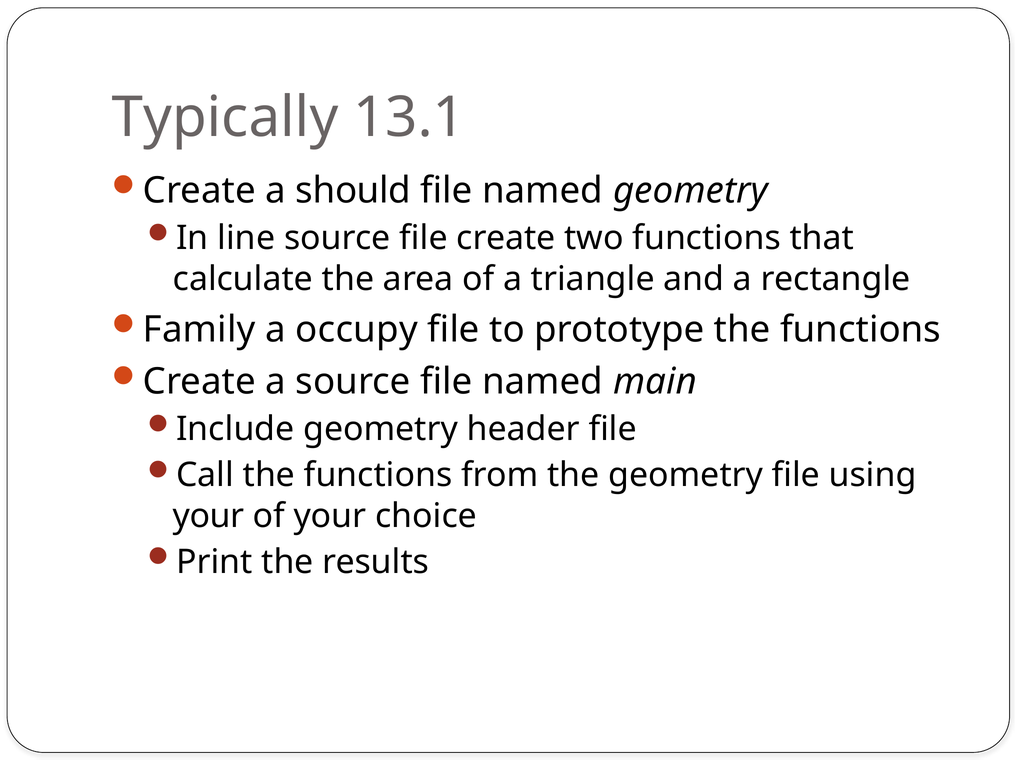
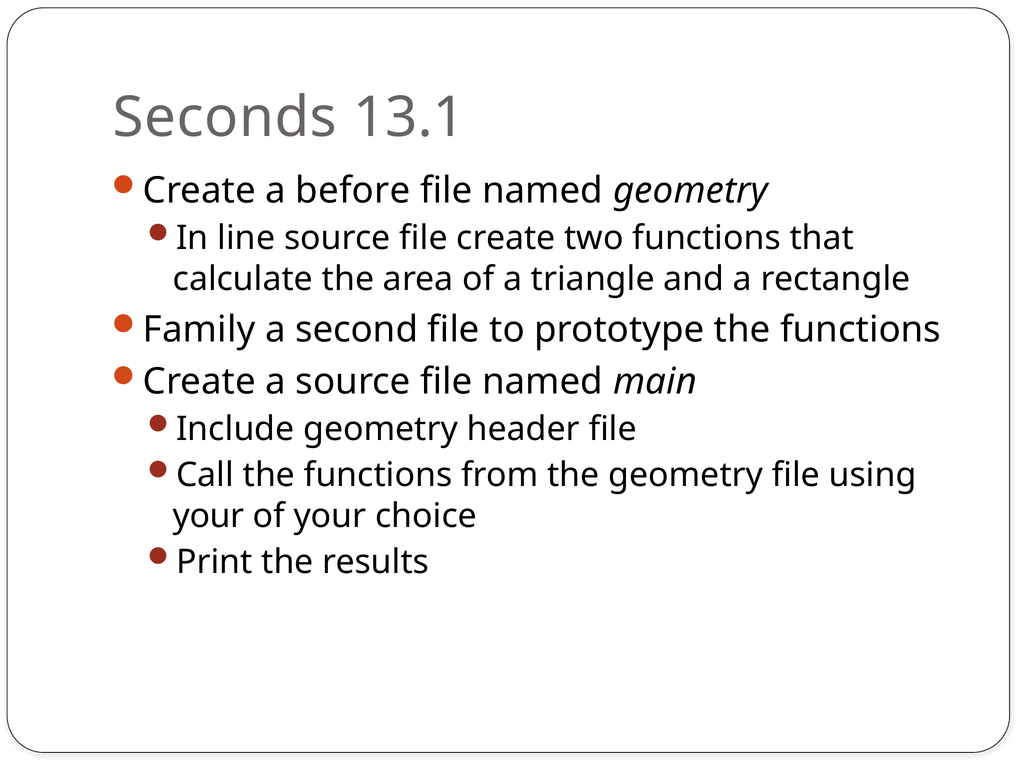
Typically: Typically -> Seconds (225, 118)
should: should -> before (353, 191)
occupy: occupy -> second (357, 329)
